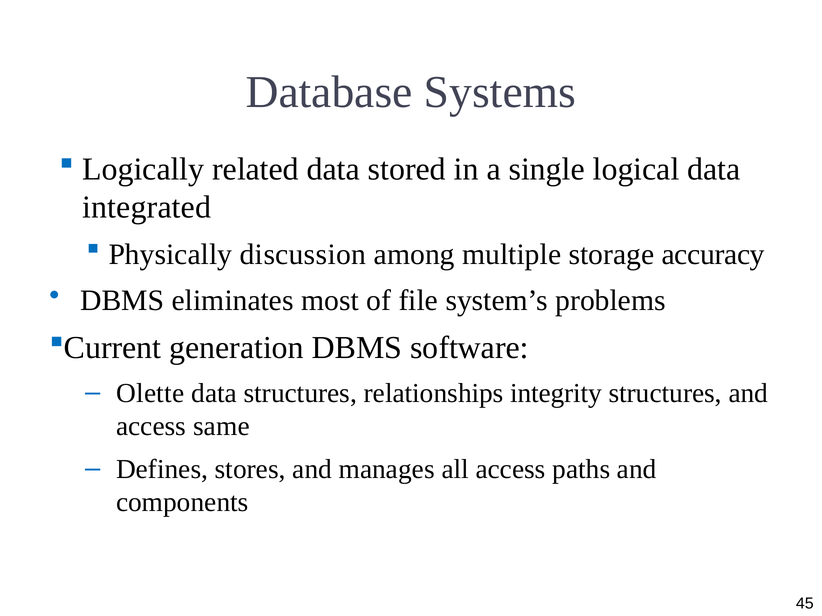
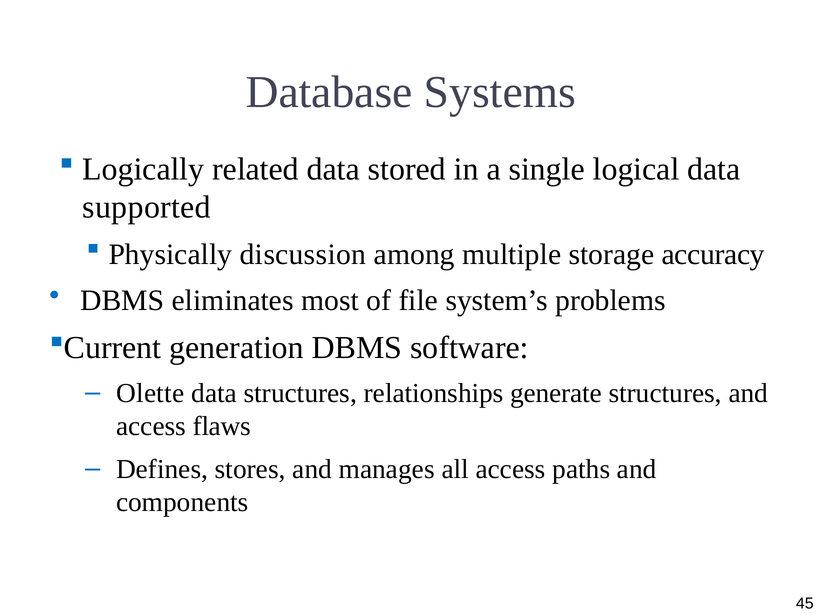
integrated: integrated -> supported (147, 208)
integrity: integrity -> generate (556, 394)
same: same -> flaws (222, 427)
